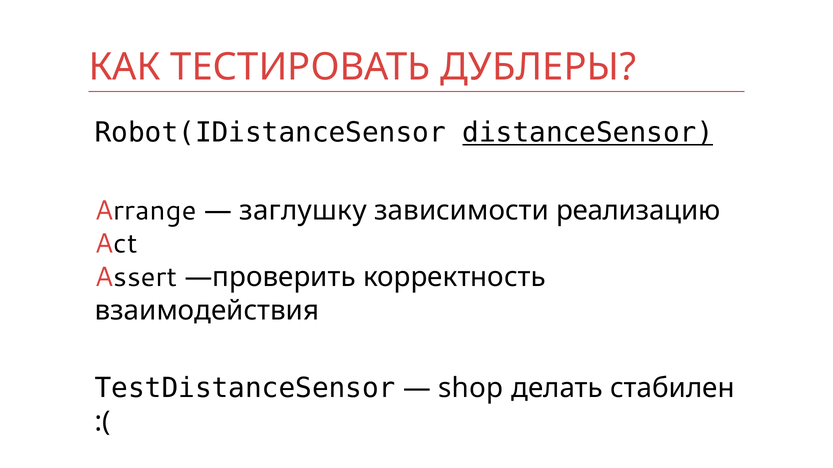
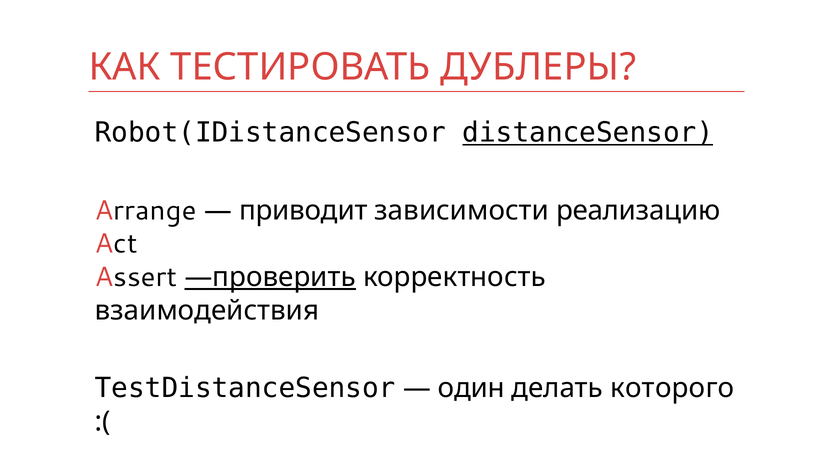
заглушку: заглушку -> приводит (303, 211)
—проверить underline: none -> present (270, 277)
shop: shop -> один (471, 389)
стабилен: стабилен -> которого (672, 389)
